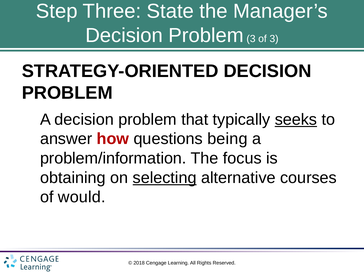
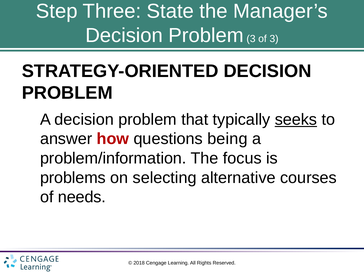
obtaining: obtaining -> problems (73, 178)
selecting underline: present -> none (165, 178)
would: would -> needs (82, 197)
